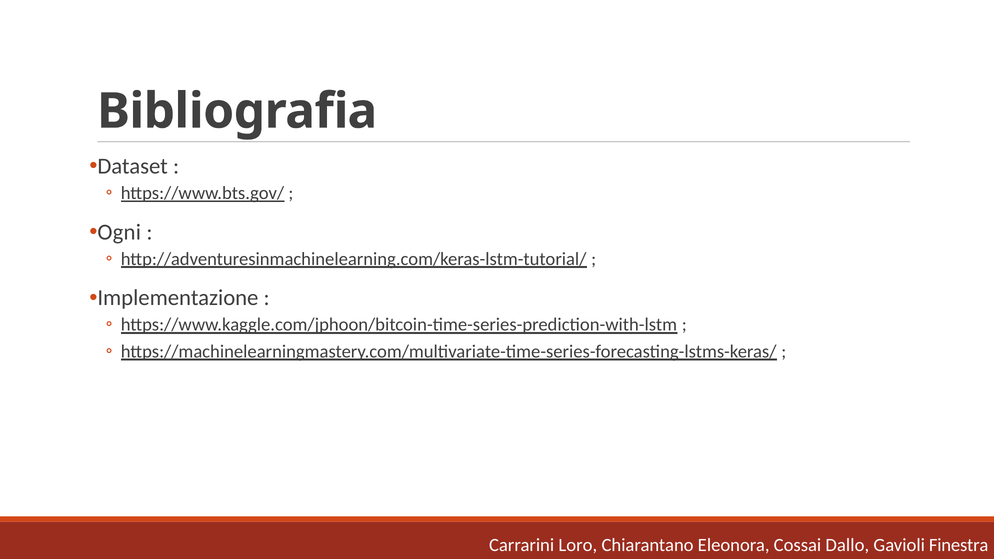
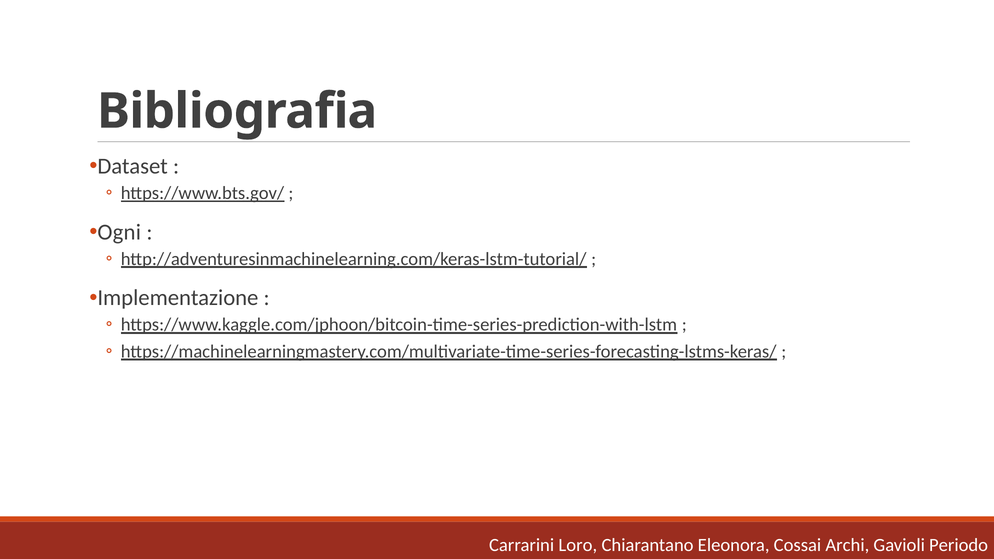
Dallo: Dallo -> Archi (847, 545)
Finestra: Finestra -> Periodo (959, 545)
